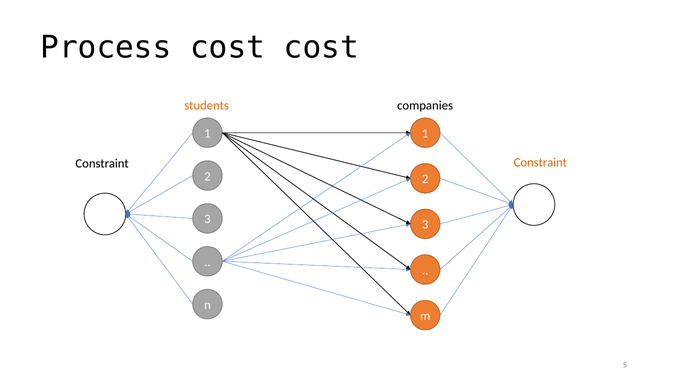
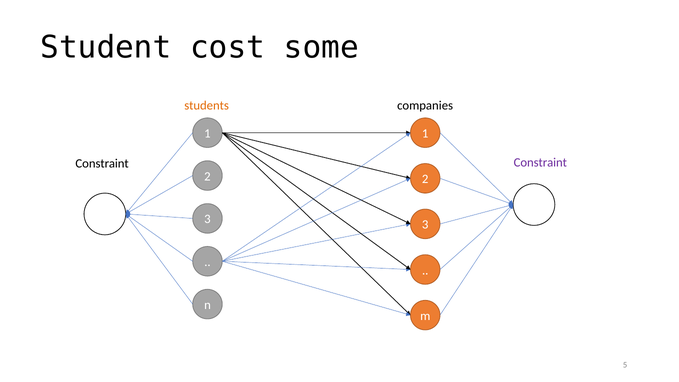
Process: Process -> Student (106, 47)
cost cost: cost -> some (321, 47)
Constraint colour: orange -> purple (540, 162)
